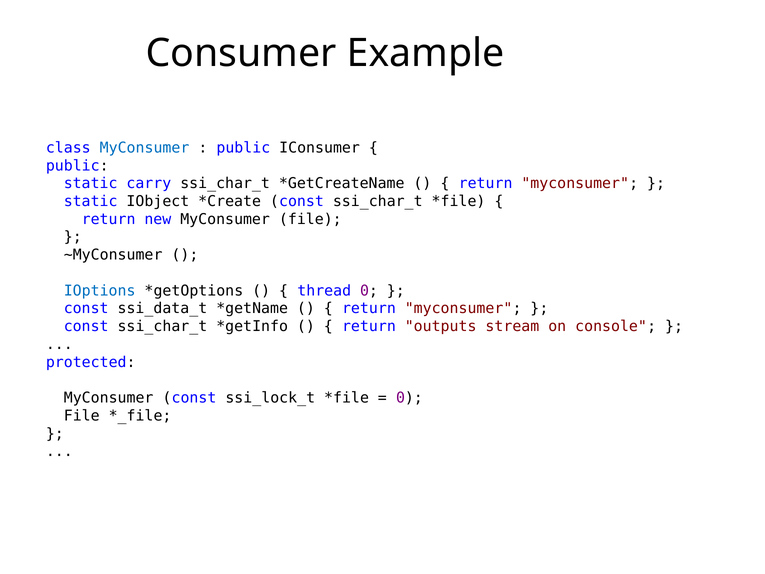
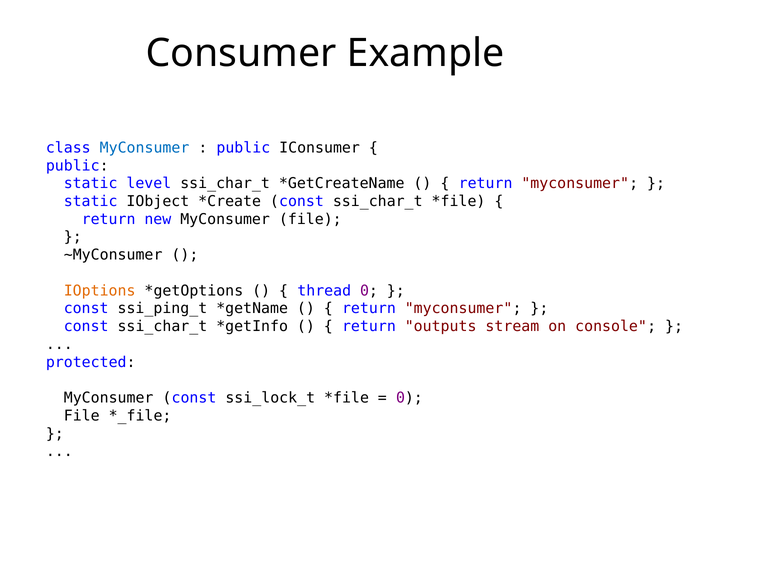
carry: carry -> level (149, 183)
IOptions colour: blue -> orange (100, 291)
ssi_data_t: ssi_data_t -> ssi_ping_t (162, 308)
